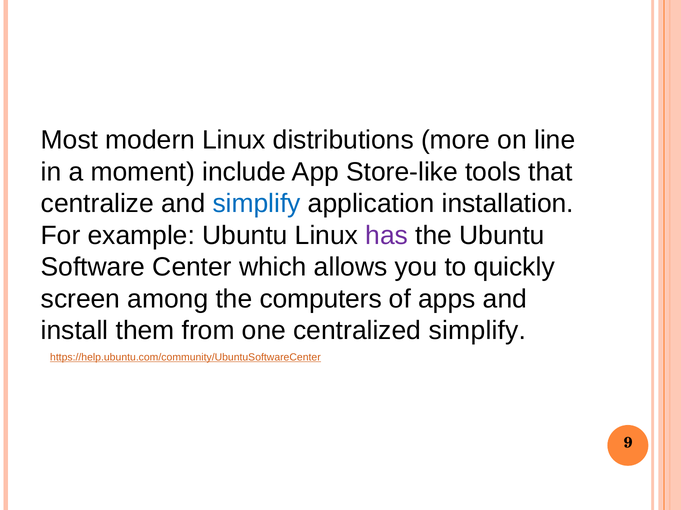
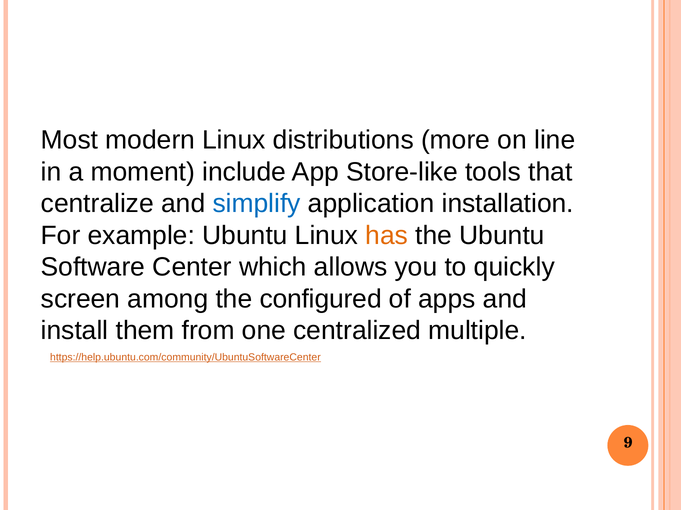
has colour: purple -> orange (387, 236)
computers: computers -> configured (321, 299)
centralized simplify: simplify -> multiple (478, 331)
